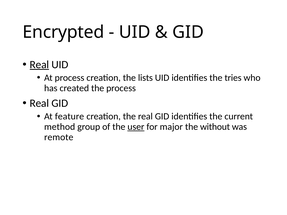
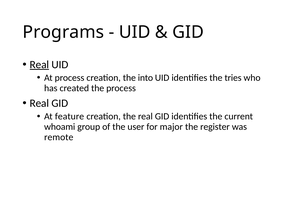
Encrypted: Encrypted -> Programs (63, 32)
lists: lists -> into (145, 78)
method: method -> whoami (60, 127)
user underline: present -> none (136, 127)
without: without -> register (215, 127)
